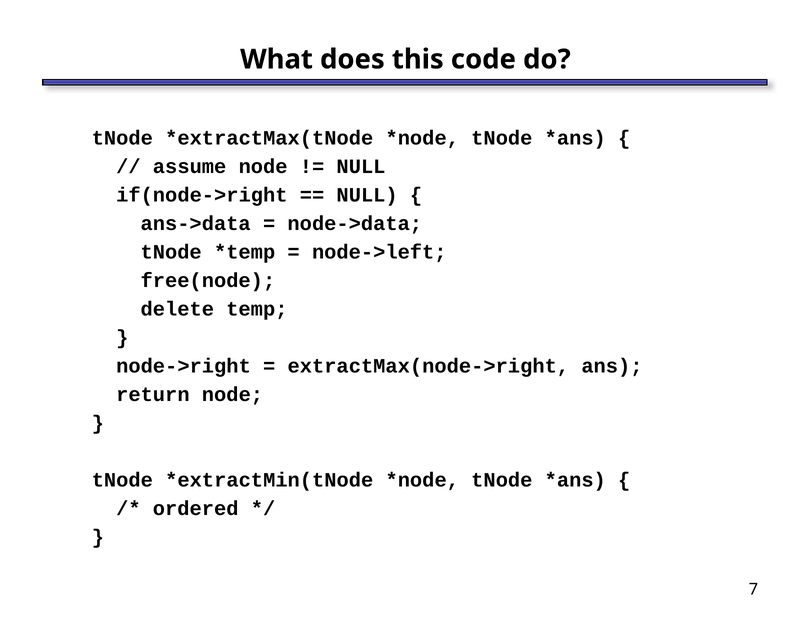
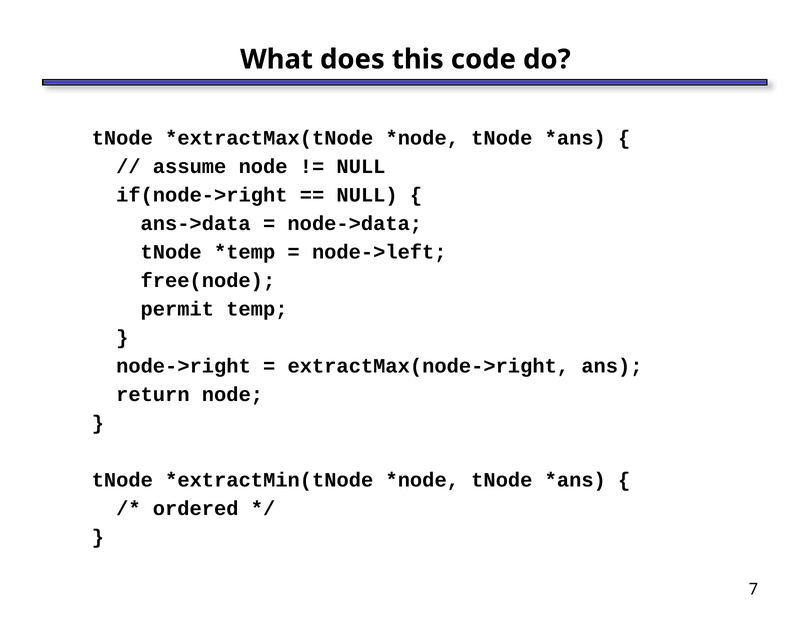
delete: delete -> permit (177, 309)
